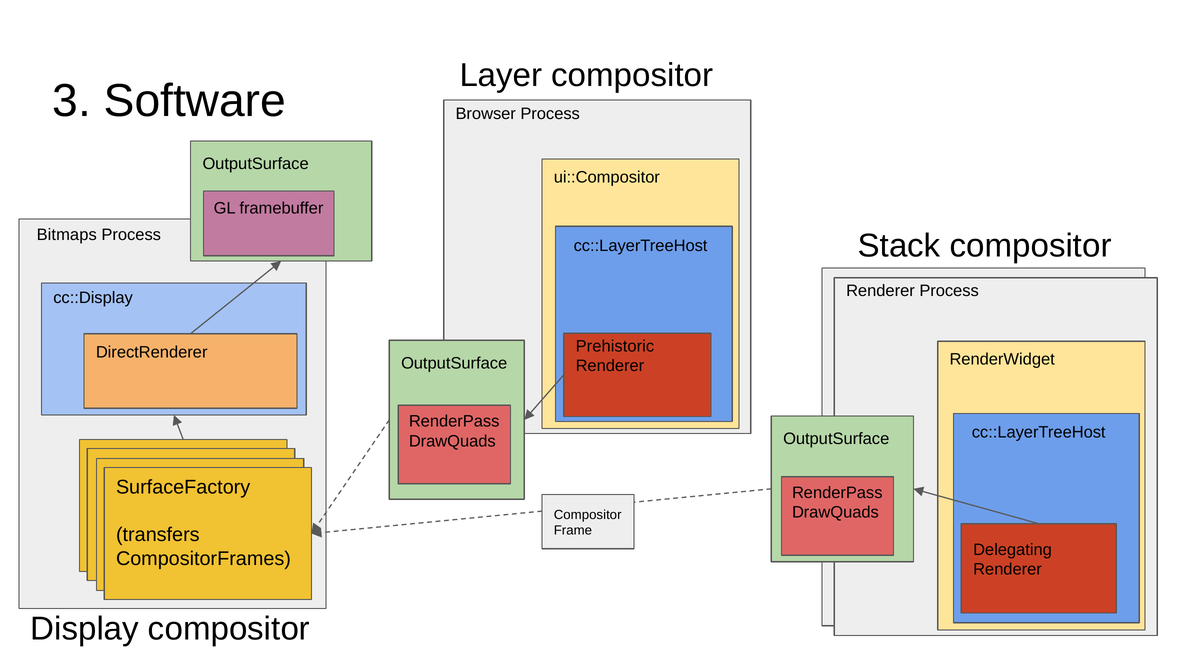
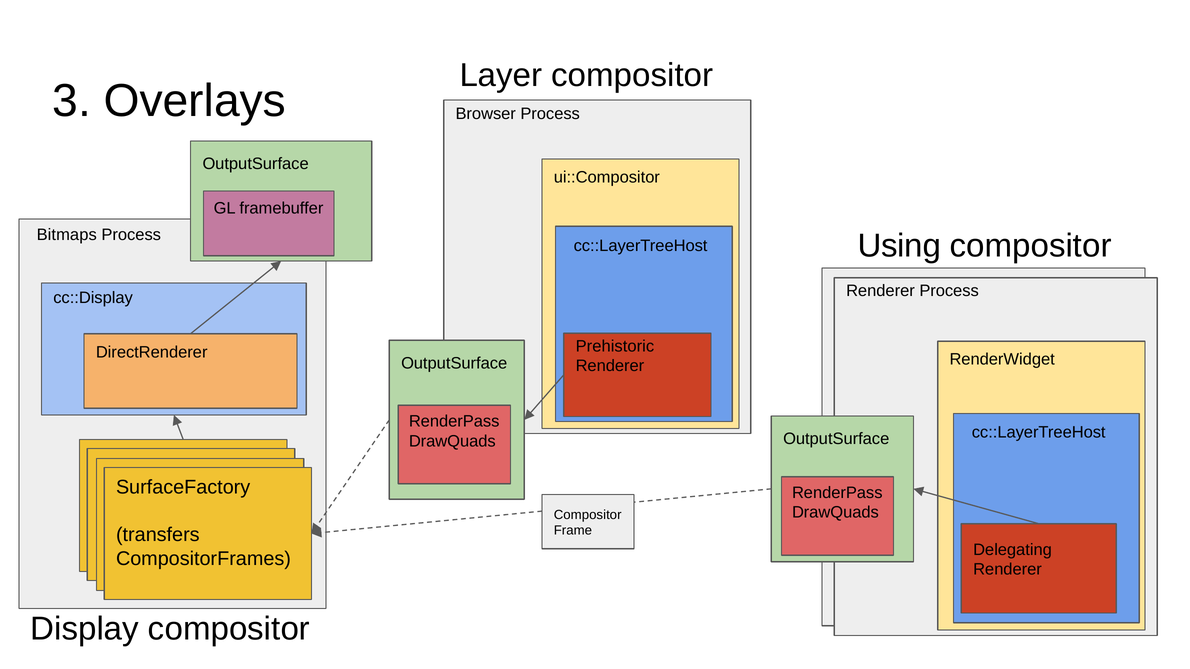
Software: Software -> Overlays (195, 101)
Stack: Stack -> Using (899, 246)
